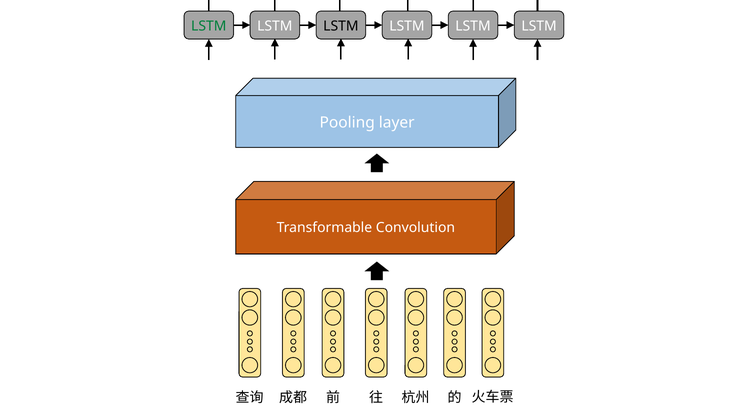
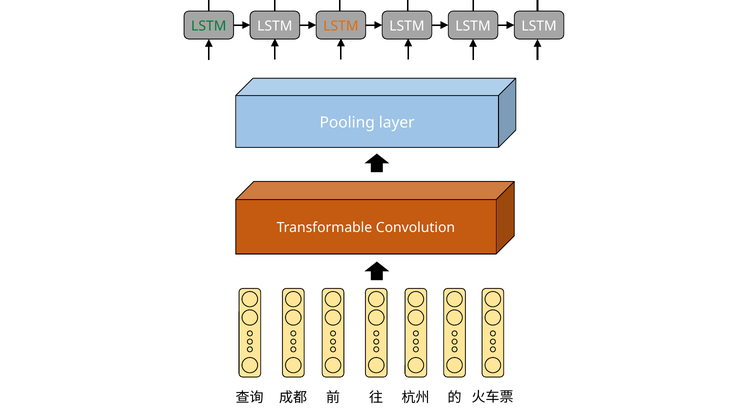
LSTM colour: black -> orange (341, 26)
